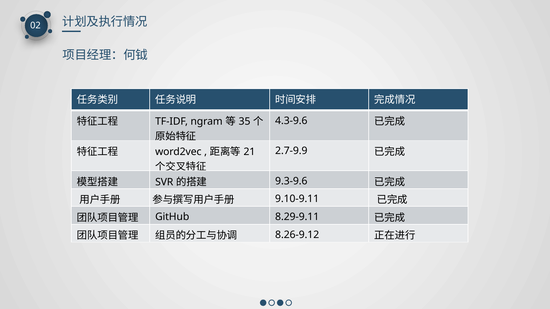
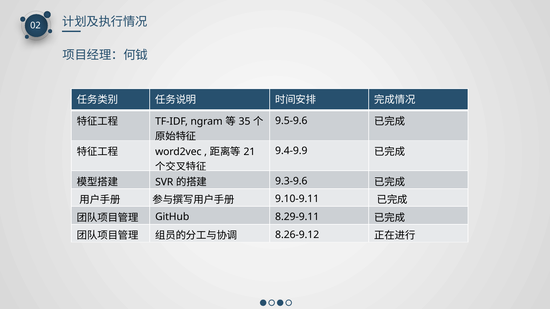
4.3-9.6: 4.3-9.6 -> 9.5-9.6 (291, 121)
2.7-9.9: 2.7-9.9 -> 9.4-9.9 (291, 151)
